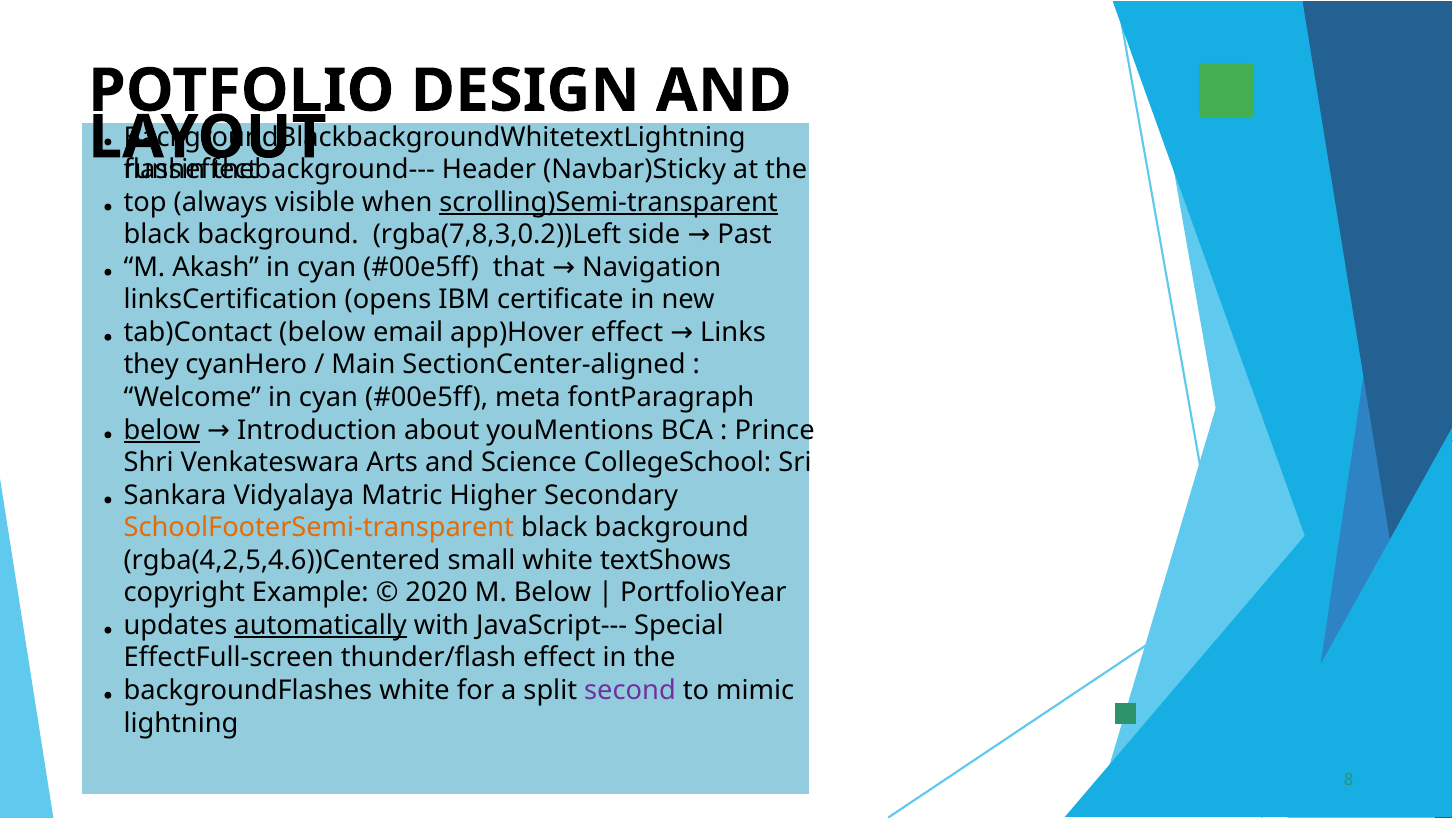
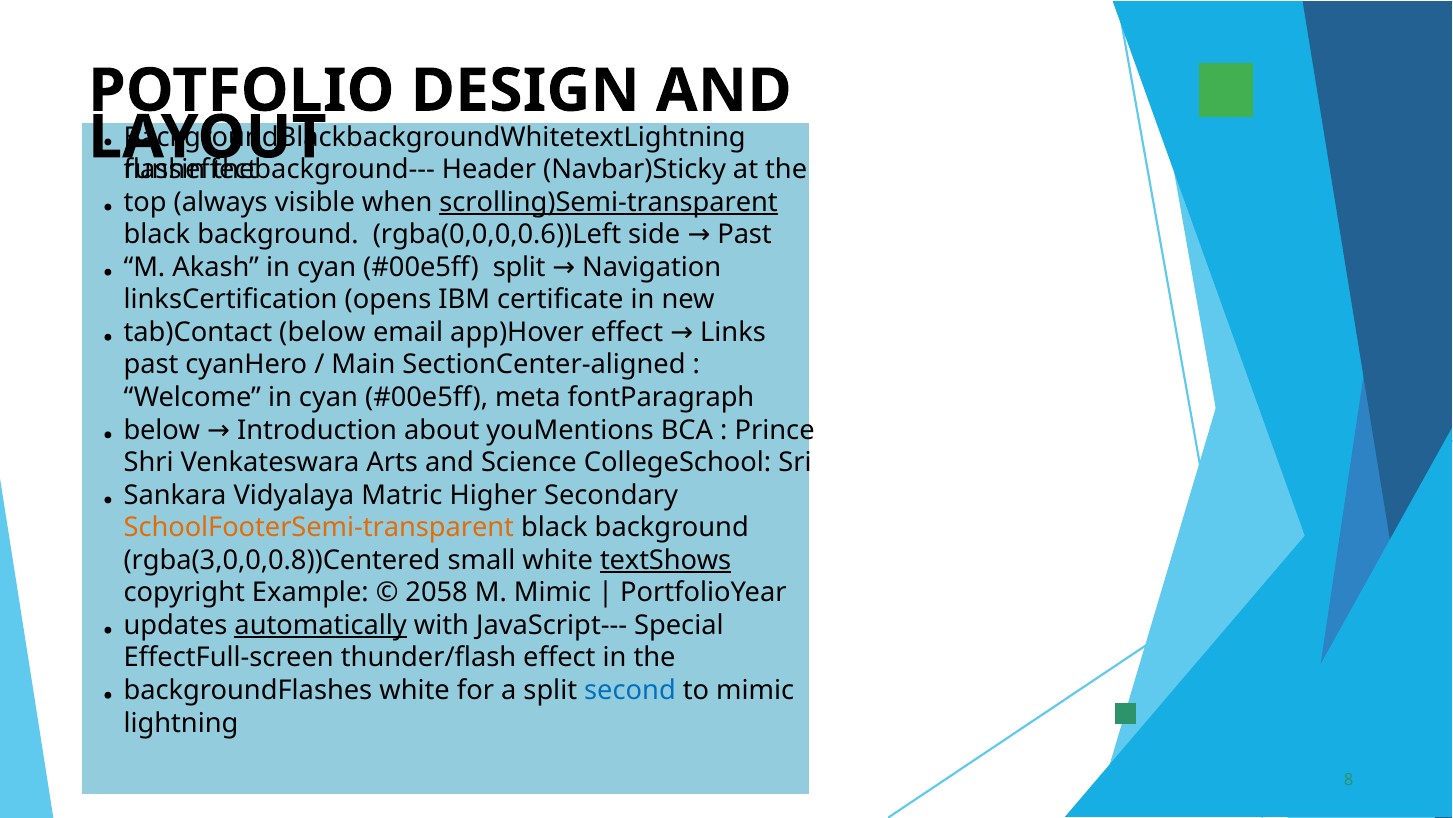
rgba(7,8,3,0.2))Left: rgba(7,8,3,0.2))Left -> rgba(0,0,0,0.6))Left (497, 235)
that: that -> split (519, 267)
they: they -> past (151, 365)
below underline: present -> none (162, 430)
rgba(4,2,5,4.6))Centered: rgba(4,2,5,4.6))Centered -> rgba(3,0,0,0.8))Centered (282, 560)
textShows underline: none -> present (666, 560)
2020: 2020 -> 2058 (437, 592)
M Below: Below -> Mimic (553, 592)
second colour: purple -> blue (630, 690)
